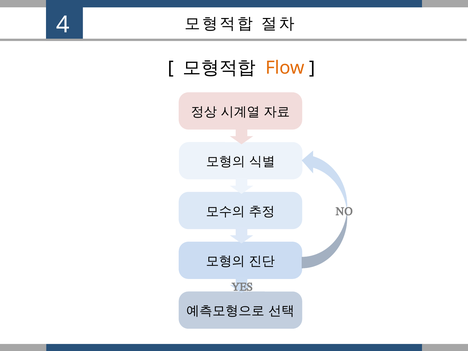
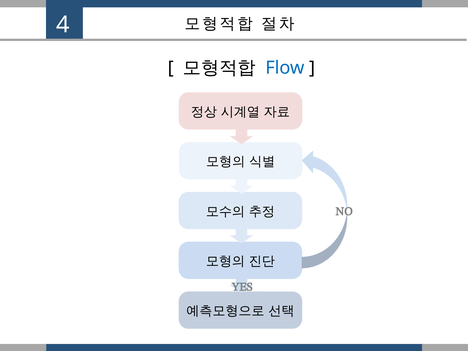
Flow colour: orange -> blue (285, 68)
